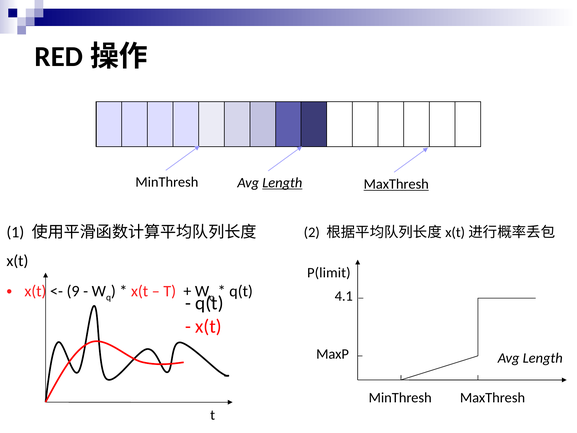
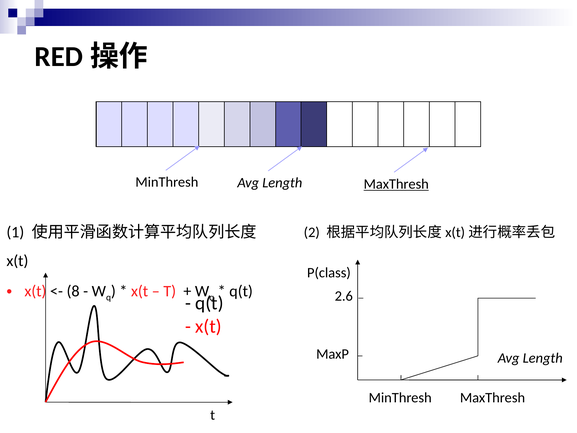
Length underline: present -> none (282, 183)
P(limit: P(limit -> P(class (329, 273)
9: 9 -> 8 (73, 291)
4.1: 4.1 -> 2.6 (344, 296)
